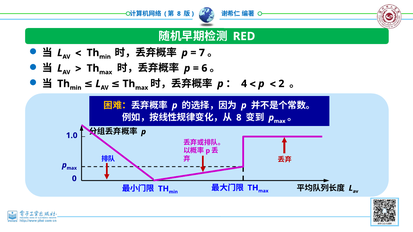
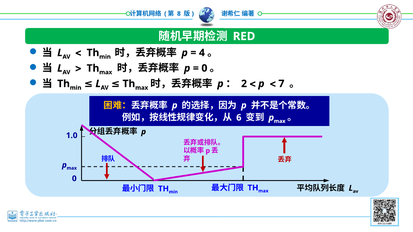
7: 7 -> 4 (202, 53)
6: 6 -> 0 (204, 68)
4: 4 -> 2 (244, 84)
2: 2 -> 7 (281, 84)
8: 8 -> 6 (239, 118)
